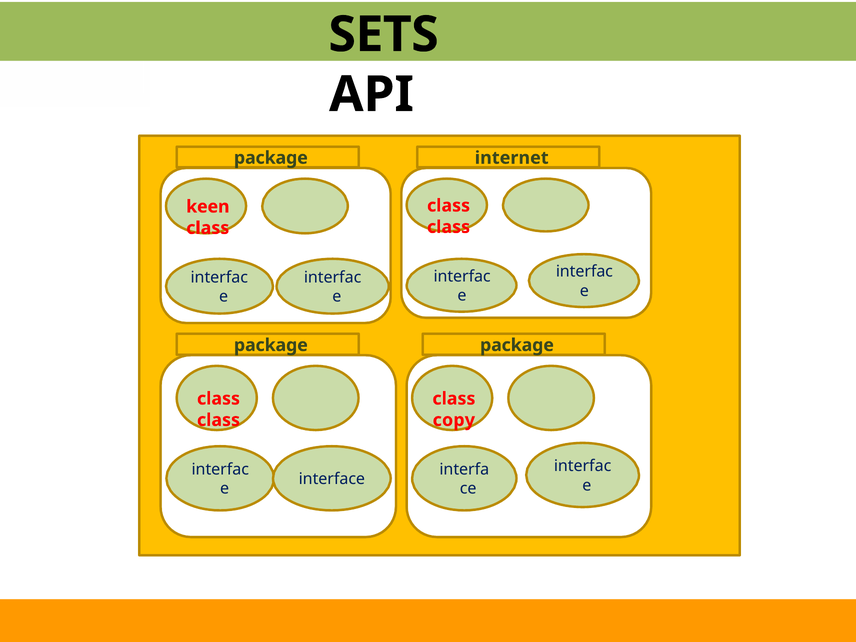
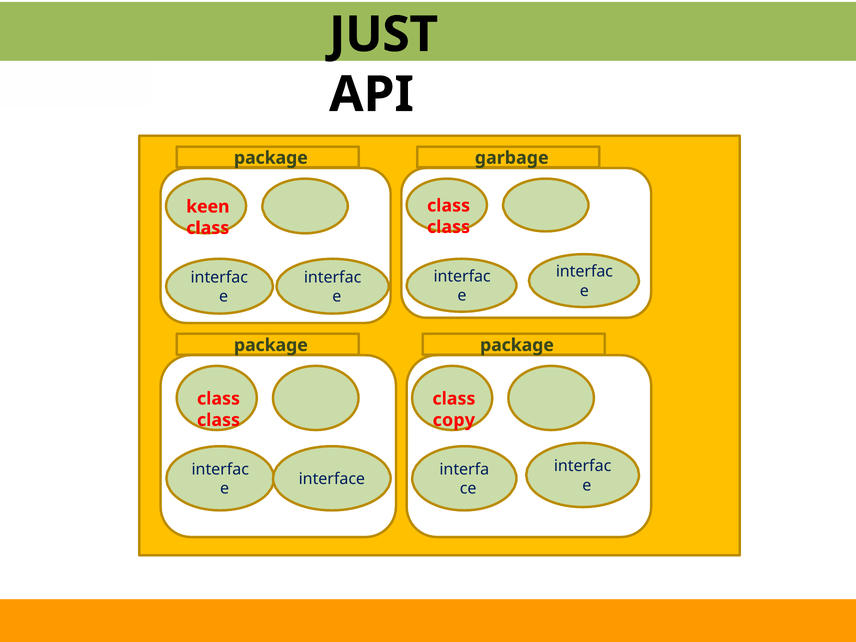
SETS: SETS -> JUST (384, 35)
internet: internet -> garbage (512, 158)
